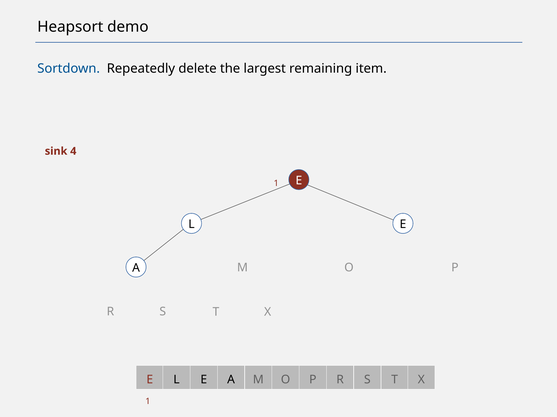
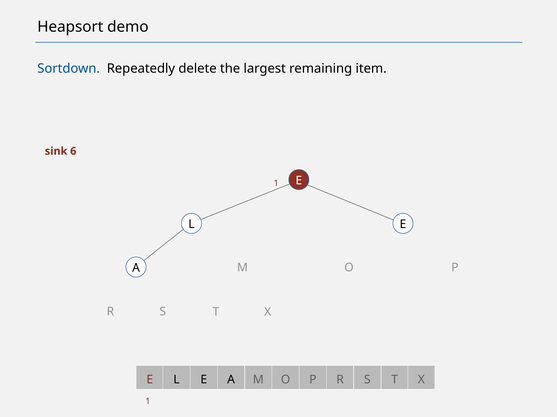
4: 4 -> 6 (73, 151)
